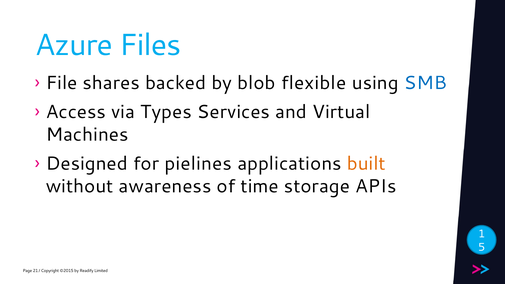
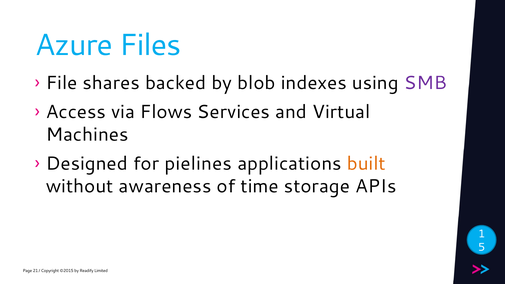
flexible: flexible -> indexes (314, 83)
SMB colour: blue -> purple (425, 83)
Types: Types -> Flows (166, 112)
